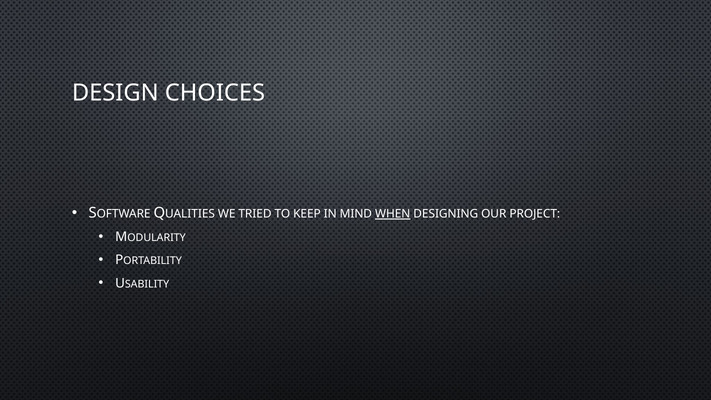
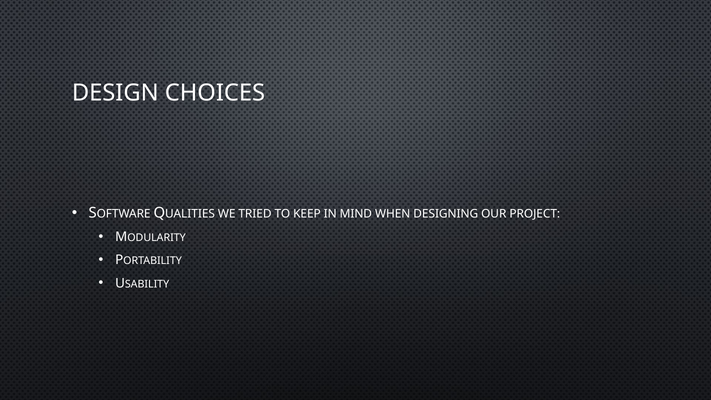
WHEN underline: present -> none (393, 214)
